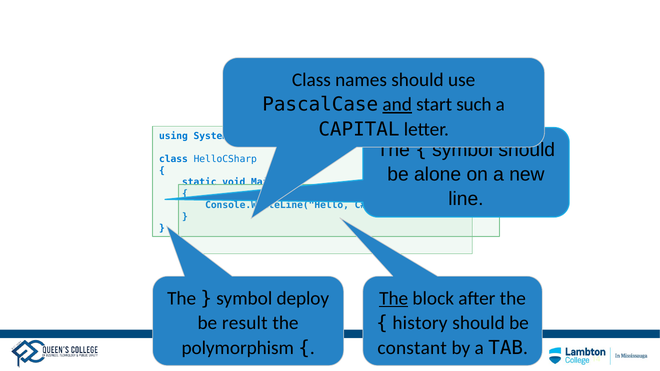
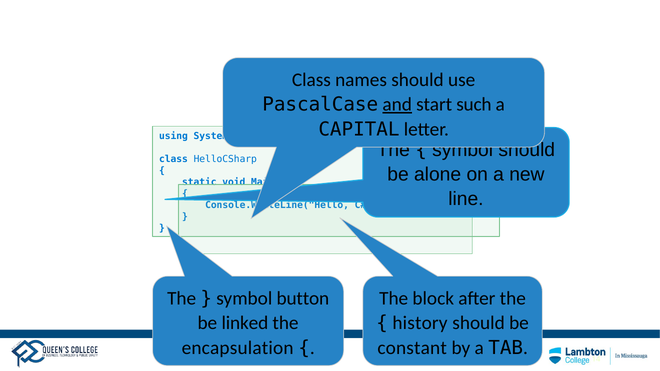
deploy: deploy -> button (303, 299)
The underline: present -> none (394, 299)
result: result -> linked (245, 323)
polymorphism: polymorphism -> encapsulation (238, 348)
